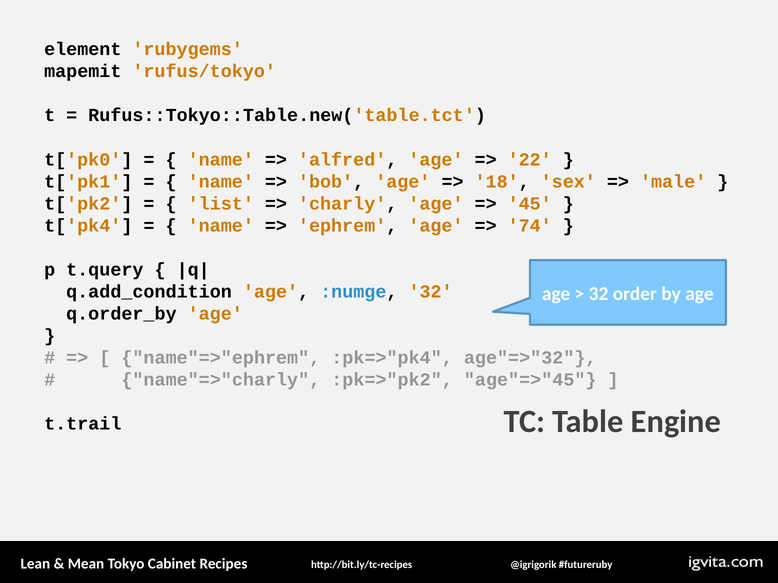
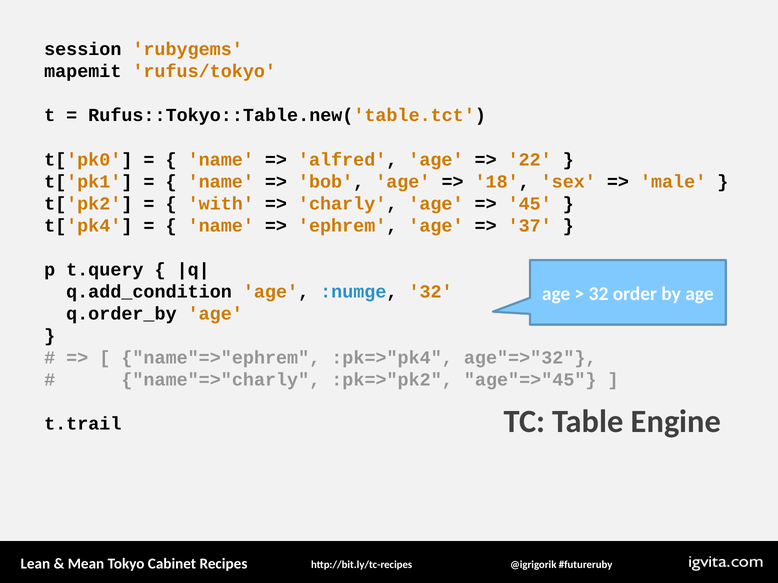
element: element -> session (83, 49)
list: list -> with (221, 204)
74: 74 -> 37 (530, 226)
